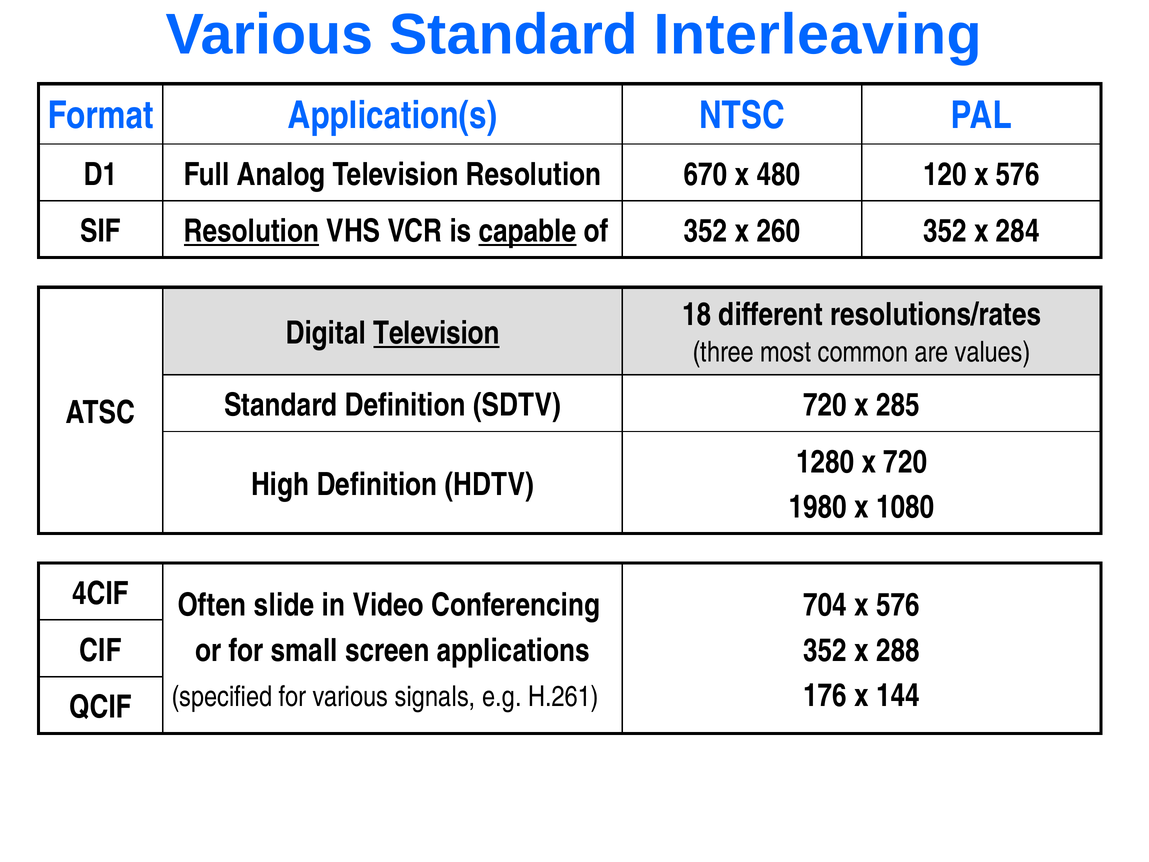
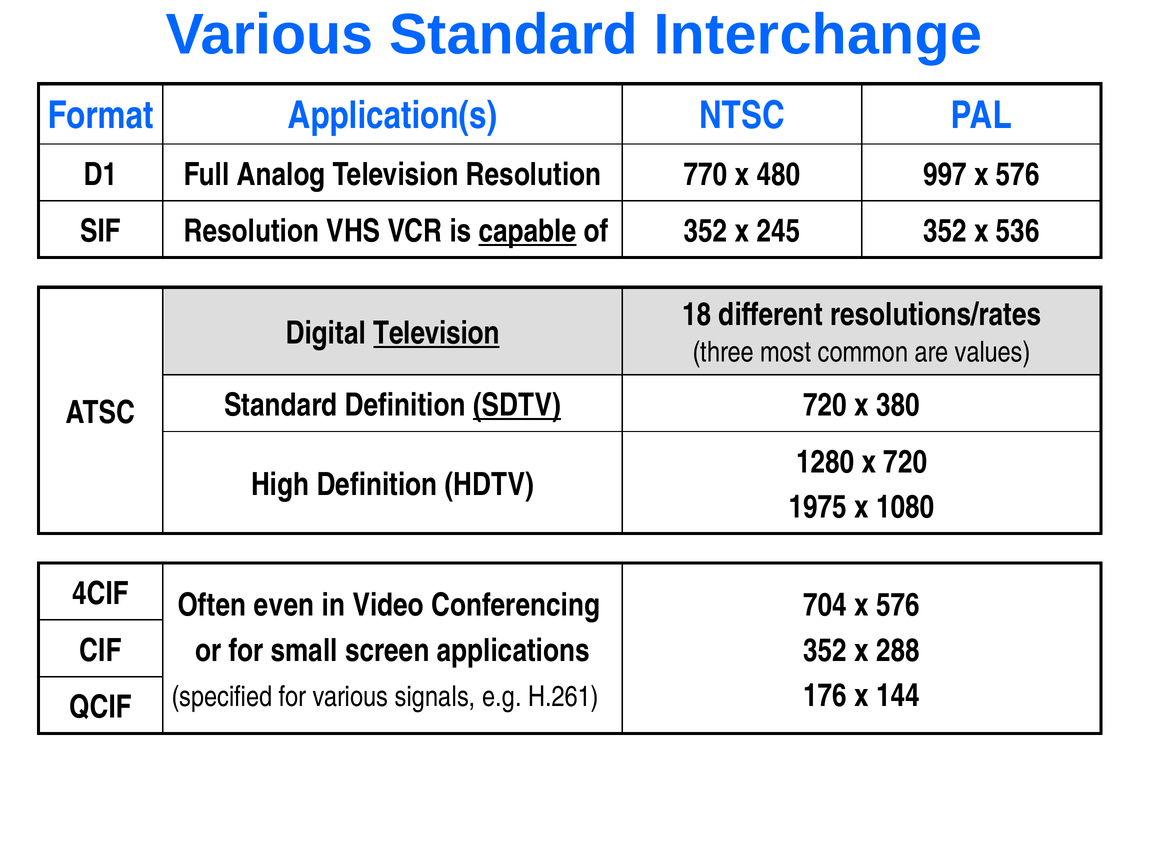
Interleaving: Interleaving -> Interchange (818, 35)
670: 670 -> 770 (706, 175)
120: 120 -> 997 (945, 175)
Resolution underline: present -> none (252, 231)
260: 260 -> 245 (778, 231)
284: 284 -> 536 (1018, 231)
SDTV underline: none -> present (517, 405)
285: 285 -> 380 (898, 405)
1980: 1980 -> 1975 (818, 507)
slide: slide -> even (284, 605)
